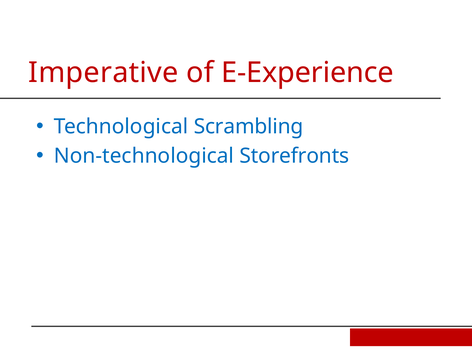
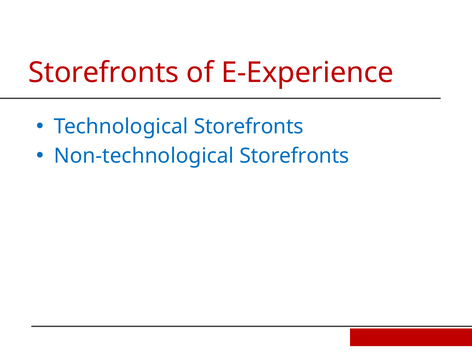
Imperative: Imperative -> Storefronts (104, 73)
Technological Scrambling: Scrambling -> Storefronts (249, 127)
